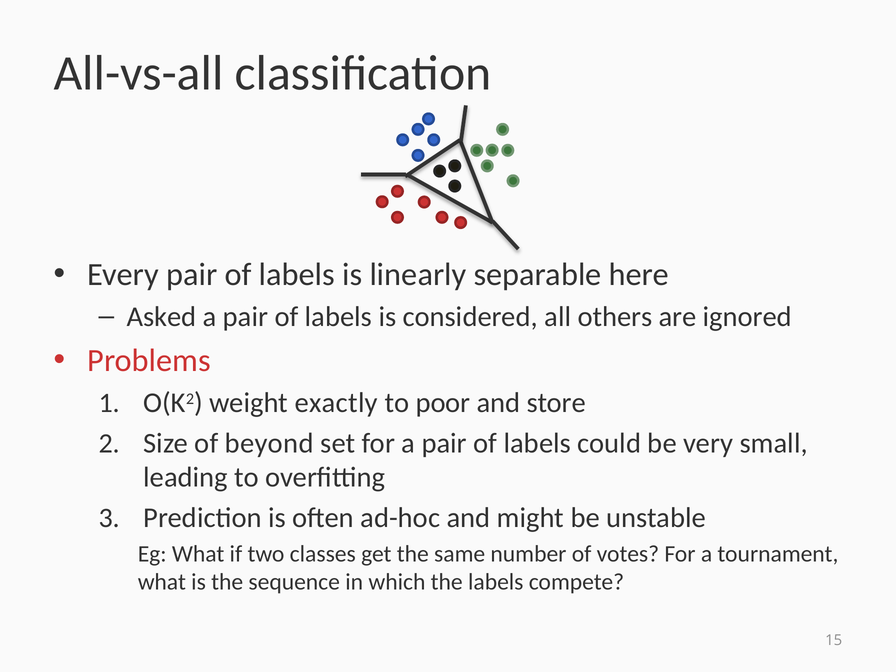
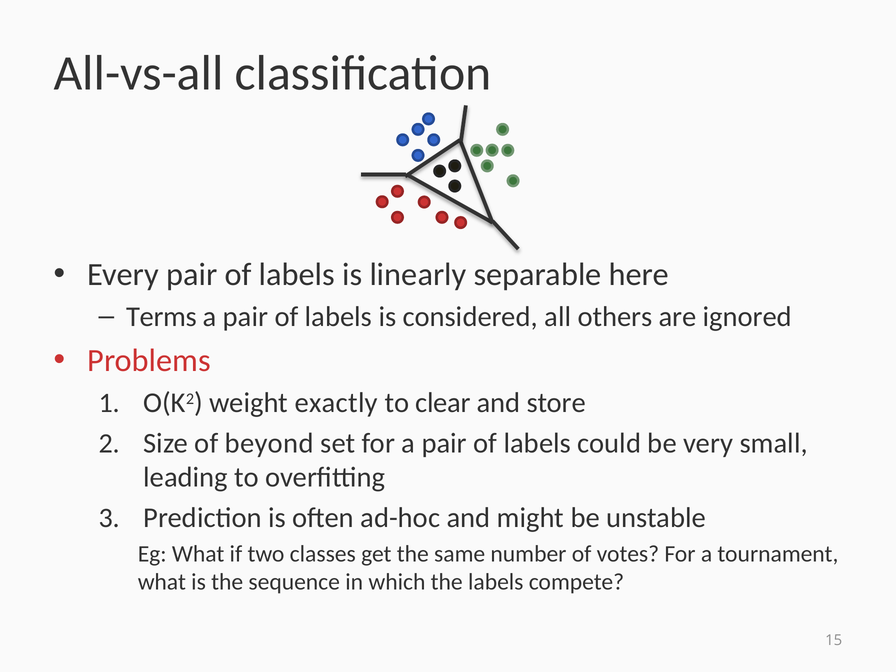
Asked: Asked -> Terms (162, 317)
poor: poor -> clear (443, 403)
